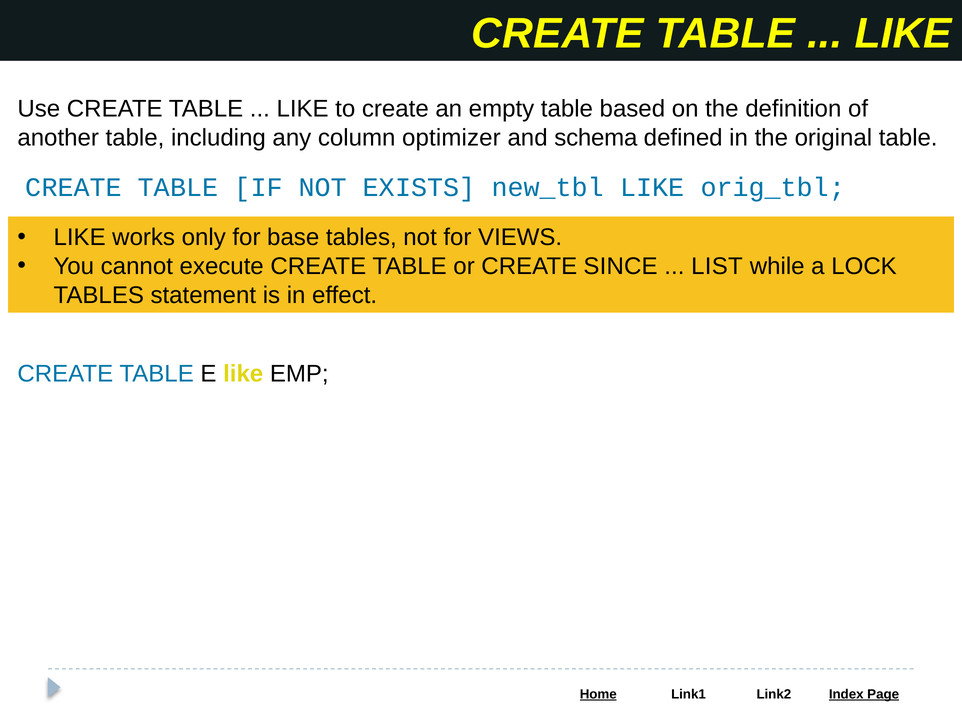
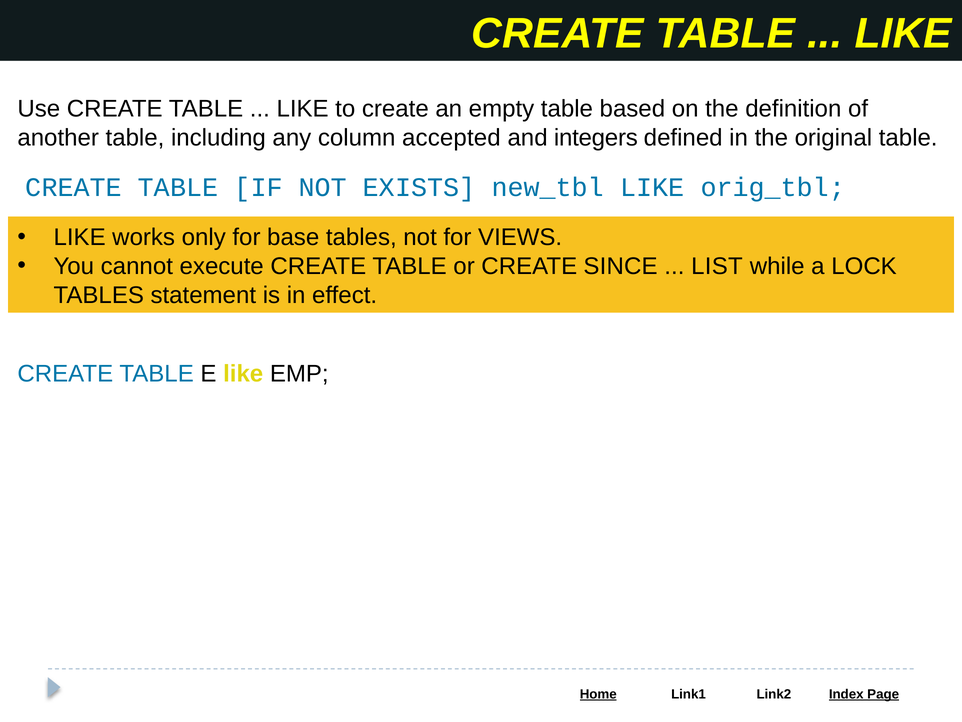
optimizer: optimizer -> accepted (451, 138)
schema: schema -> integers (596, 138)
